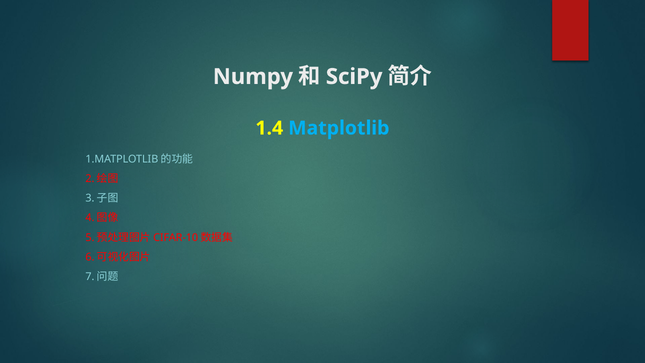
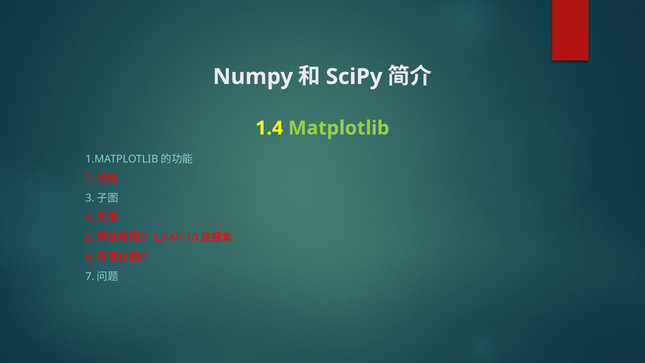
Matplotlib colour: light blue -> light green (339, 128)
